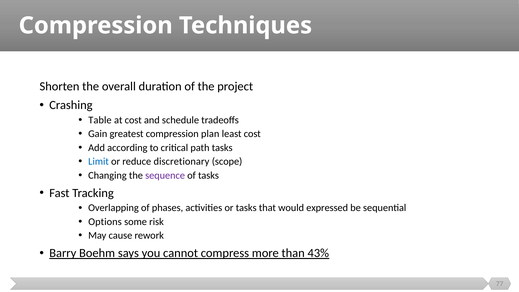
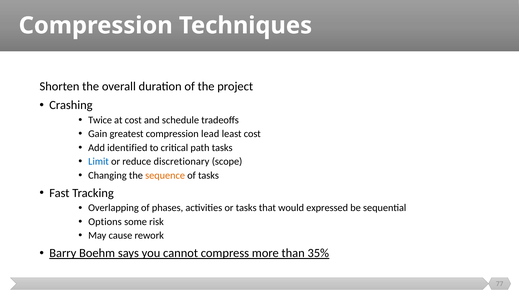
Table: Table -> Twice (100, 120)
plan: plan -> lead (210, 134)
according: according -> identified (127, 148)
sequence colour: purple -> orange (165, 175)
43%: 43% -> 35% (318, 253)
